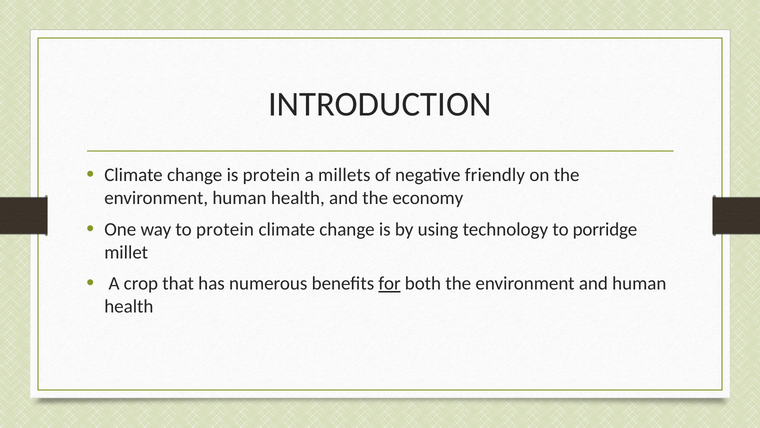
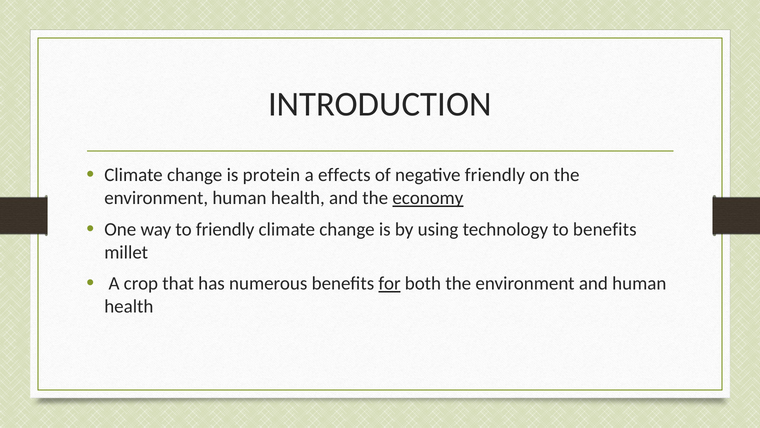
millets: millets -> effects (344, 175)
economy underline: none -> present (428, 198)
to protein: protein -> friendly (225, 229)
to porridge: porridge -> benefits (605, 229)
